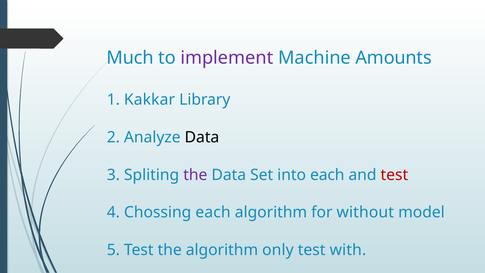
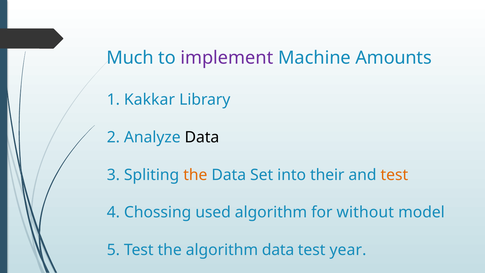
the colour: purple -> orange (195, 175)
into each: each -> their (327, 175)
test colour: red -> orange (394, 175)
Chossing each: each -> used (213, 212)
algorithm only: only -> data (278, 250)
with: with -> year (348, 250)
